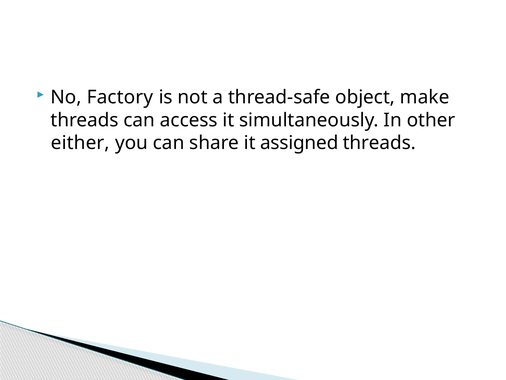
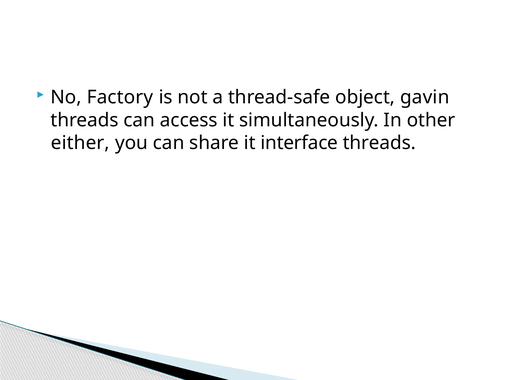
make: make -> gavin (425, 97)
assigned: assigned -> interface (299, 143)
